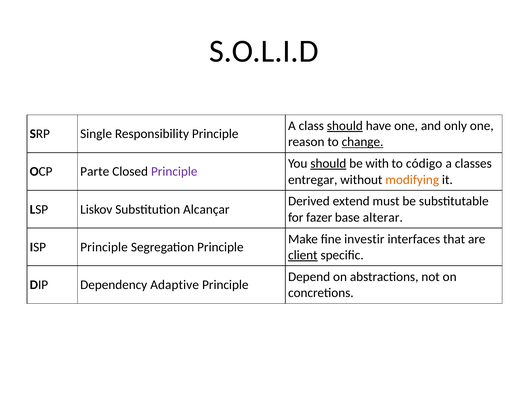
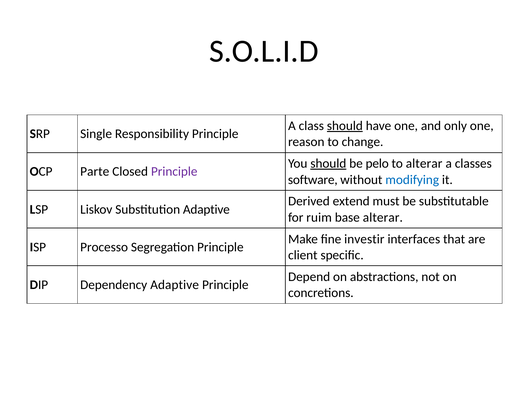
change underline: present -> none (363, 142)
with: with -> pelo (377, 164)
to código: código -> alterar (424, 164)
entregar: entregar -> software (313, 180)
modifying colour: orange -> blue (412, 180)
Substitution Alcançar: Alcançar -> Adaptive (206, 209)
fazer: fazer -> ruim (319, 217)
ISP Principle: Principle -> Processo (104, 247)
client underline: present -> none (303, 255)
